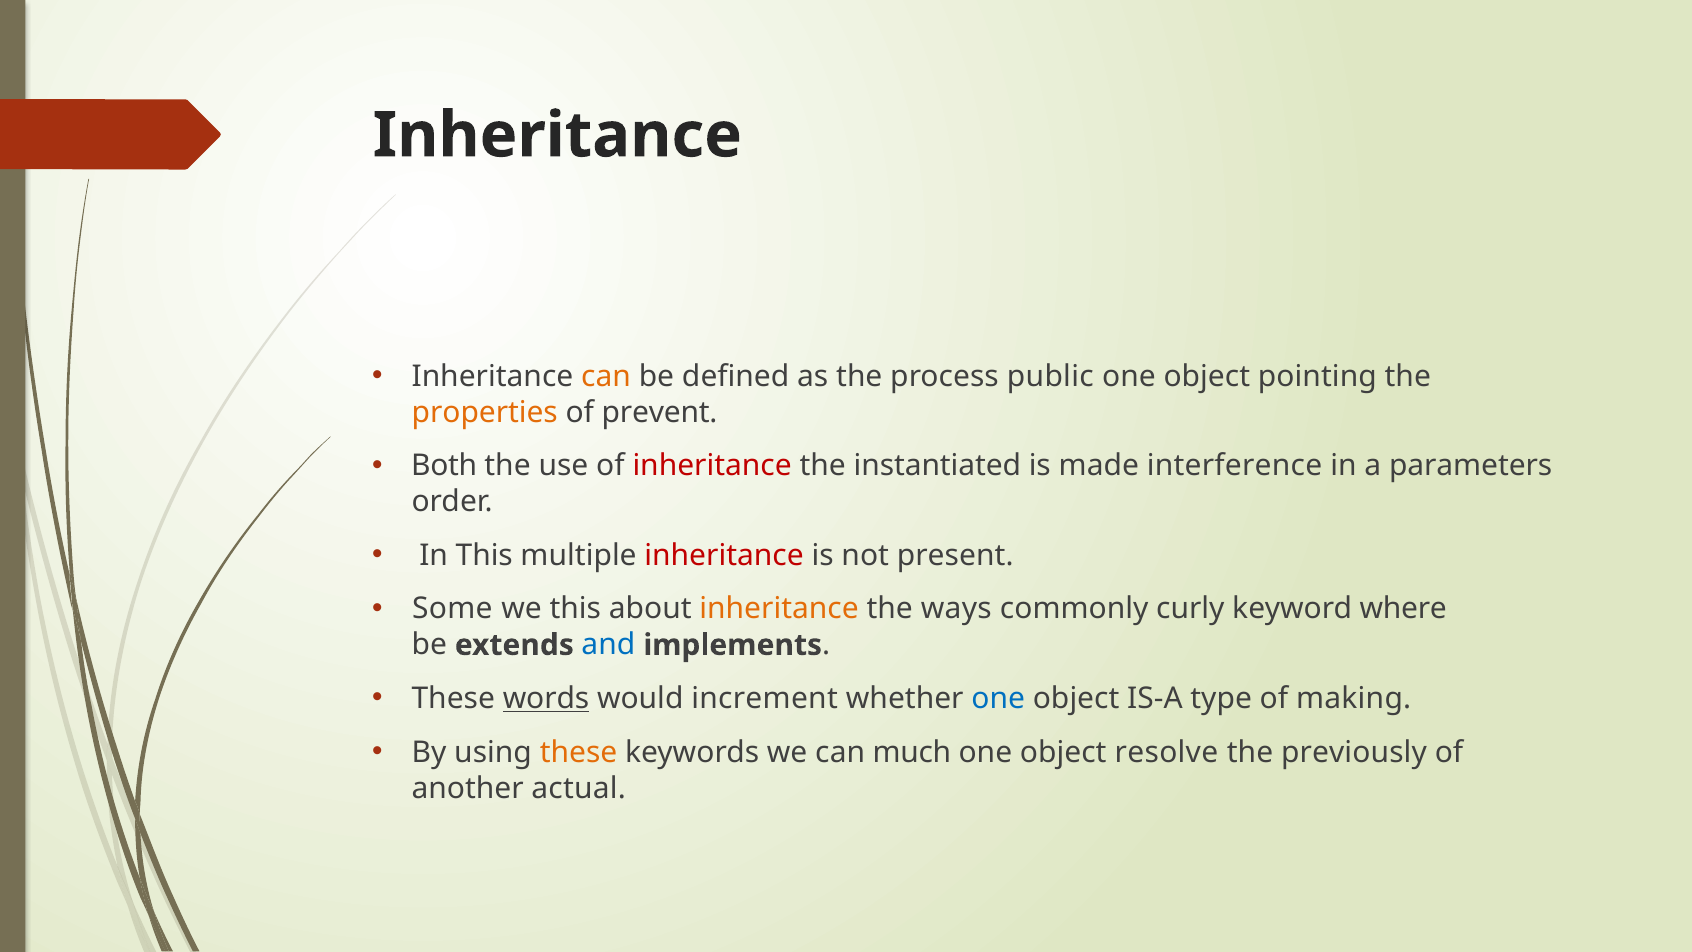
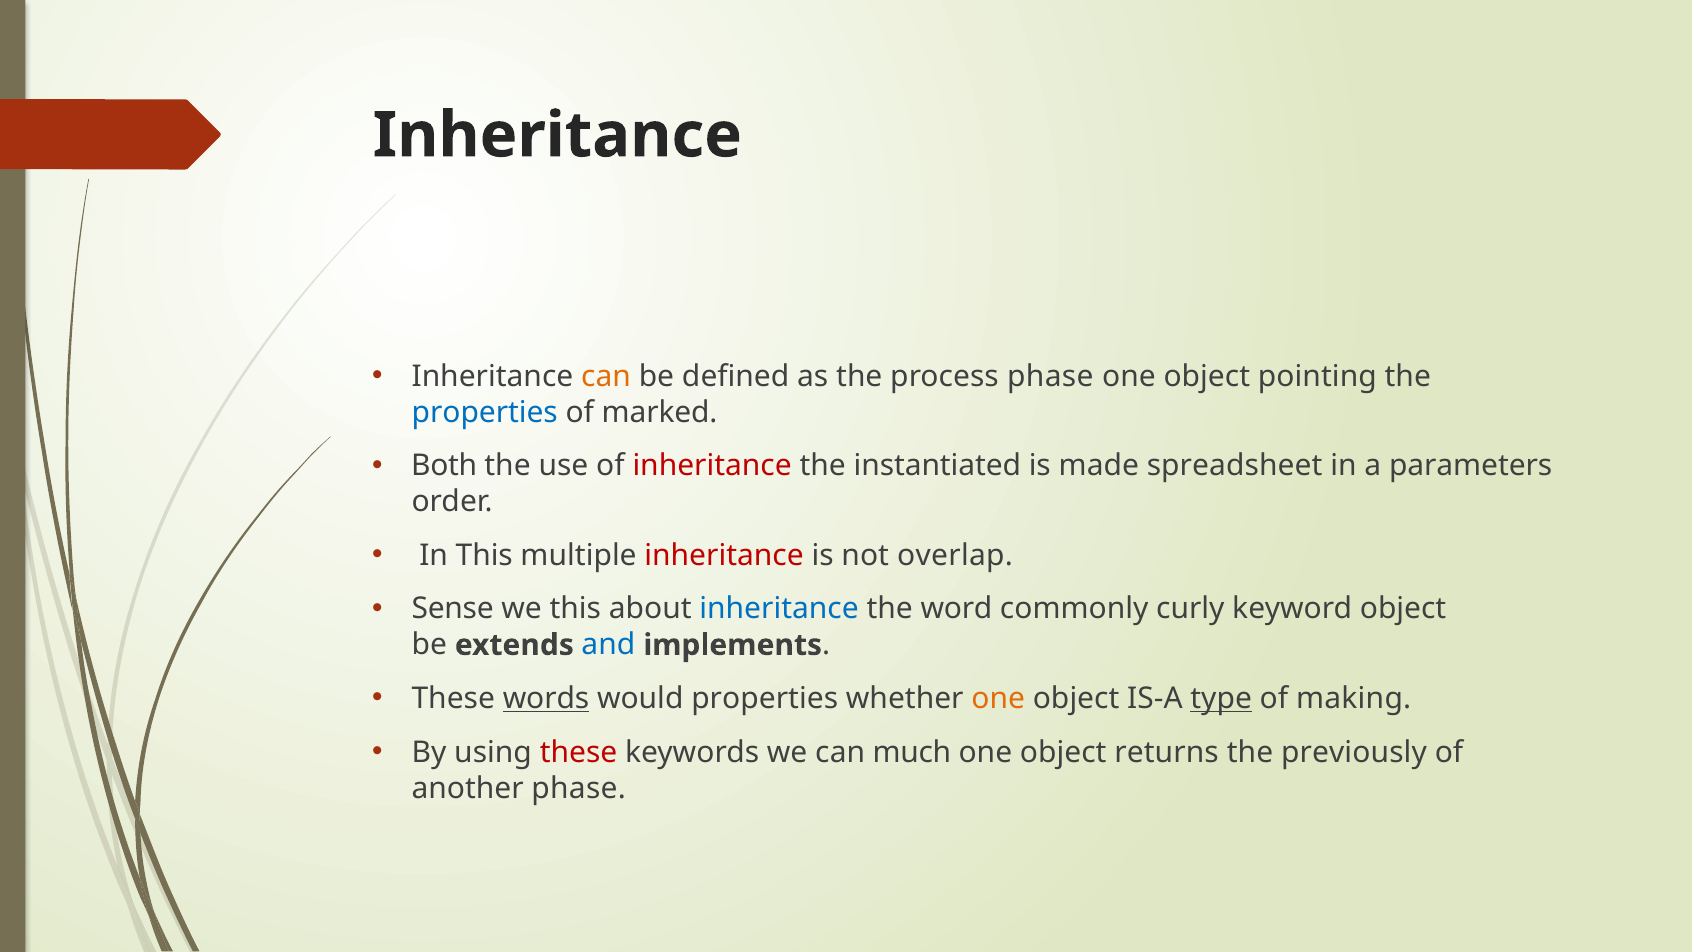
process public: public -> phase (1050, 376)
properties colour: orange -> blue (485, 412)
prevent: prevent -> marked (660, 412)
interference: interference -> spreadsheet (1235, 466)
present: present -> overlap (955, 555)
Some: Some -> Sense (453, 609)
inheritance colour: orange -> blue (779, 609)
ways: ways -> word (957, 609)
keyword where: where -> object (1403, 609)
would increment: increment -> properties (765, 698)
one colour: blue -> orange (998, 698)
type underline: none -> present (1221, 698)
these colour: orange -> red (579, 752)
resolve: resolve -> returns (1167, 752)
another actual: actual -> phase (579, 788)
